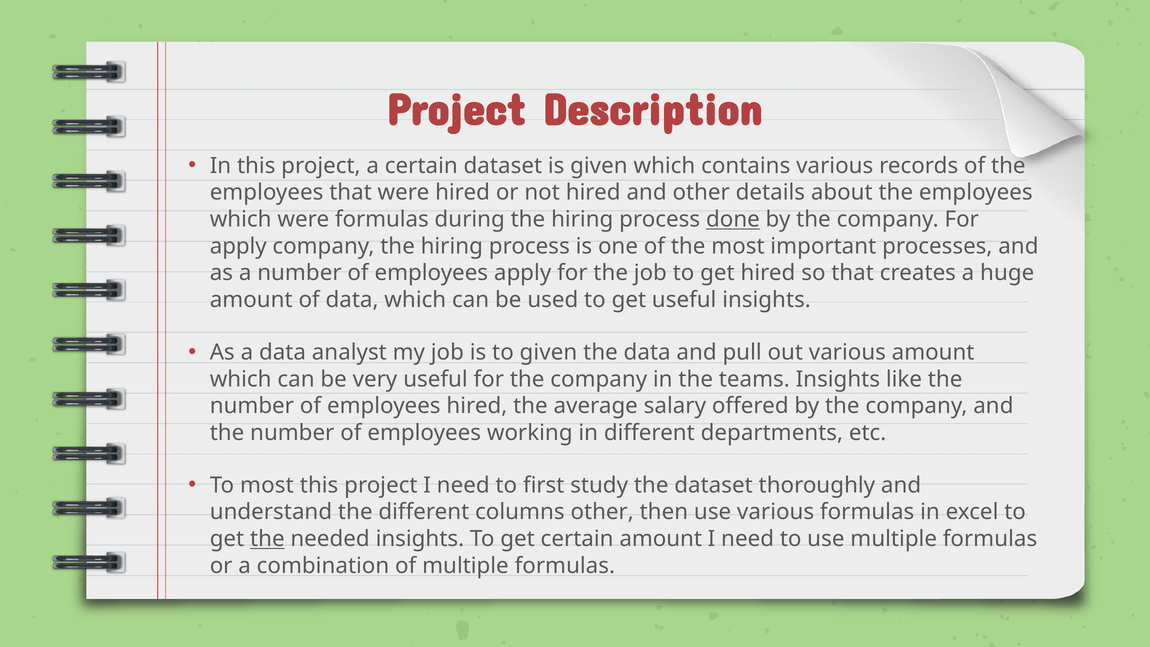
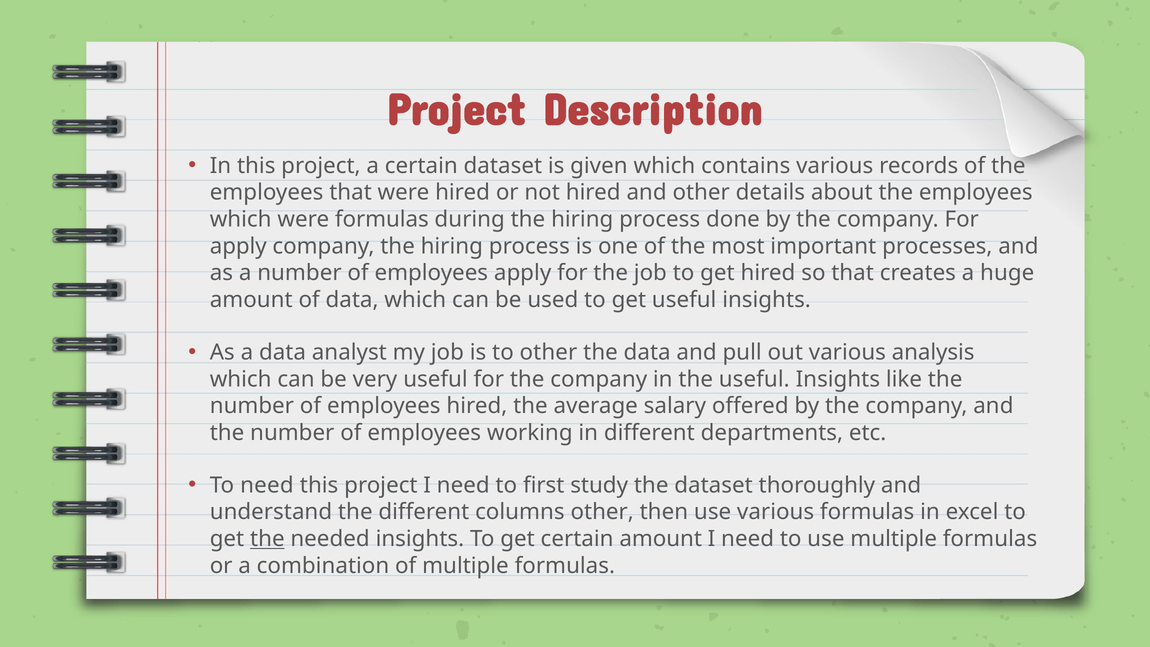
done underline: present -> none (733, 219)
to given: given -> other (548, 352)
various amount: amount -> analysis (933, 352)
the teams: teams -> useful (754, 379)
To most: most -> need (267, 485)
